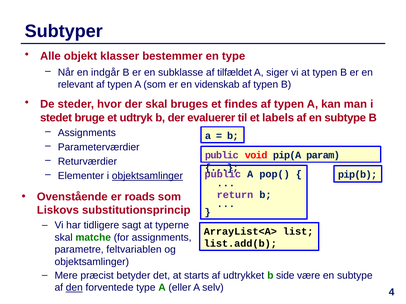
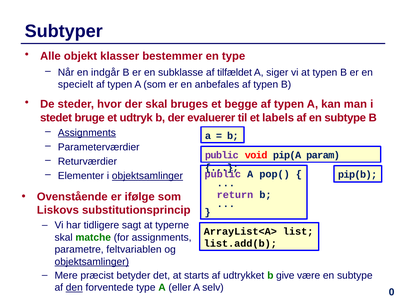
relevant: relevant -> specielt (76, 85)
videnskab: videnskab -> anbefales (217, 85)
findes: findes -> begge (241, 104)
Assignments underline: none -> present (87, 133)
roads: roads -> ifølge (140, 197)
objektsamlinger underline: none -> present (92, 262)
side: side -> give (285, 276)
4: 4 -> 0 (392, 293)
